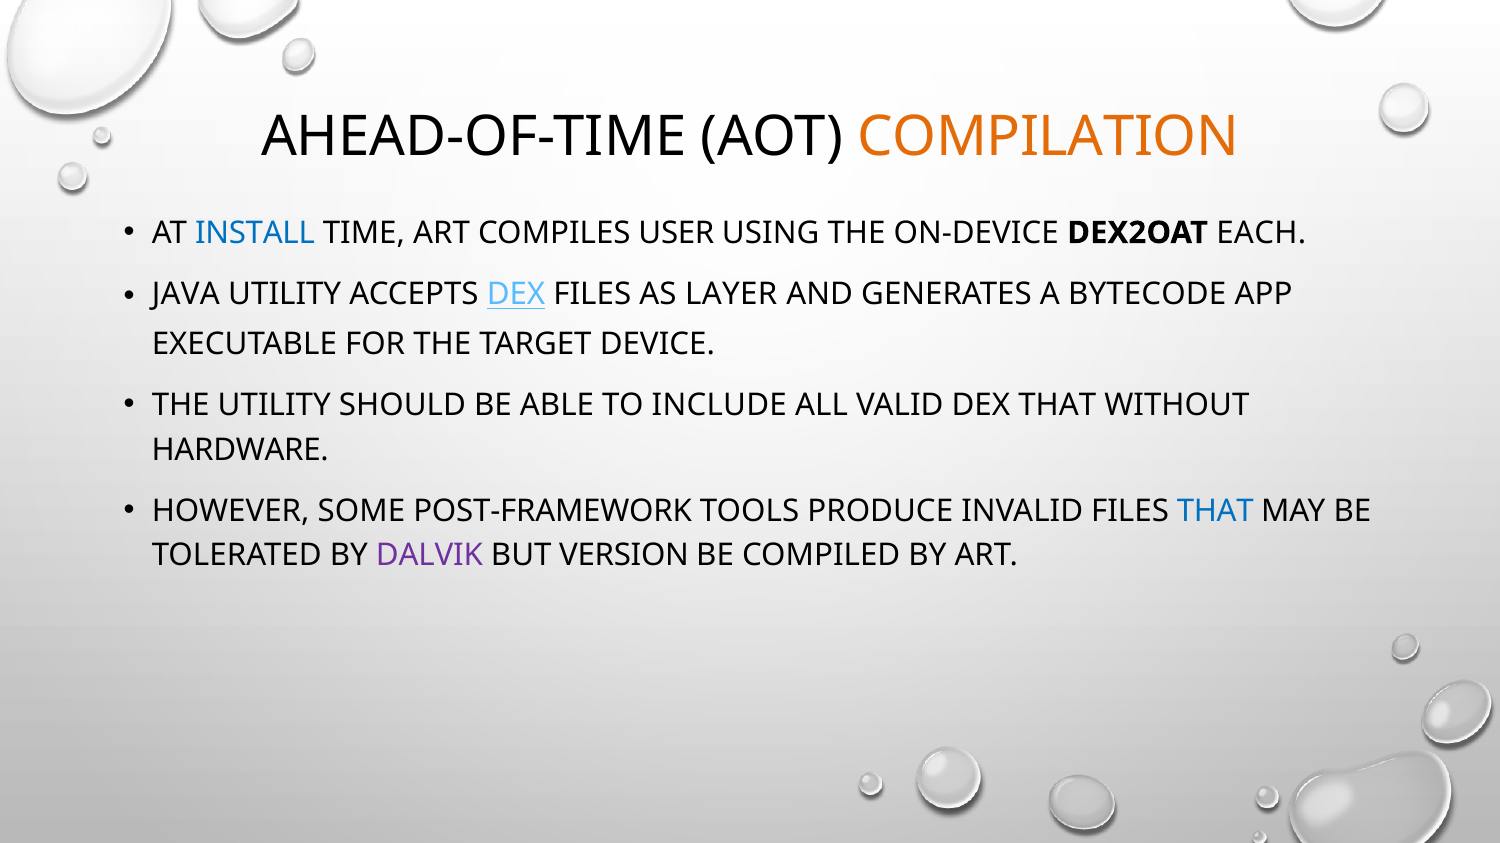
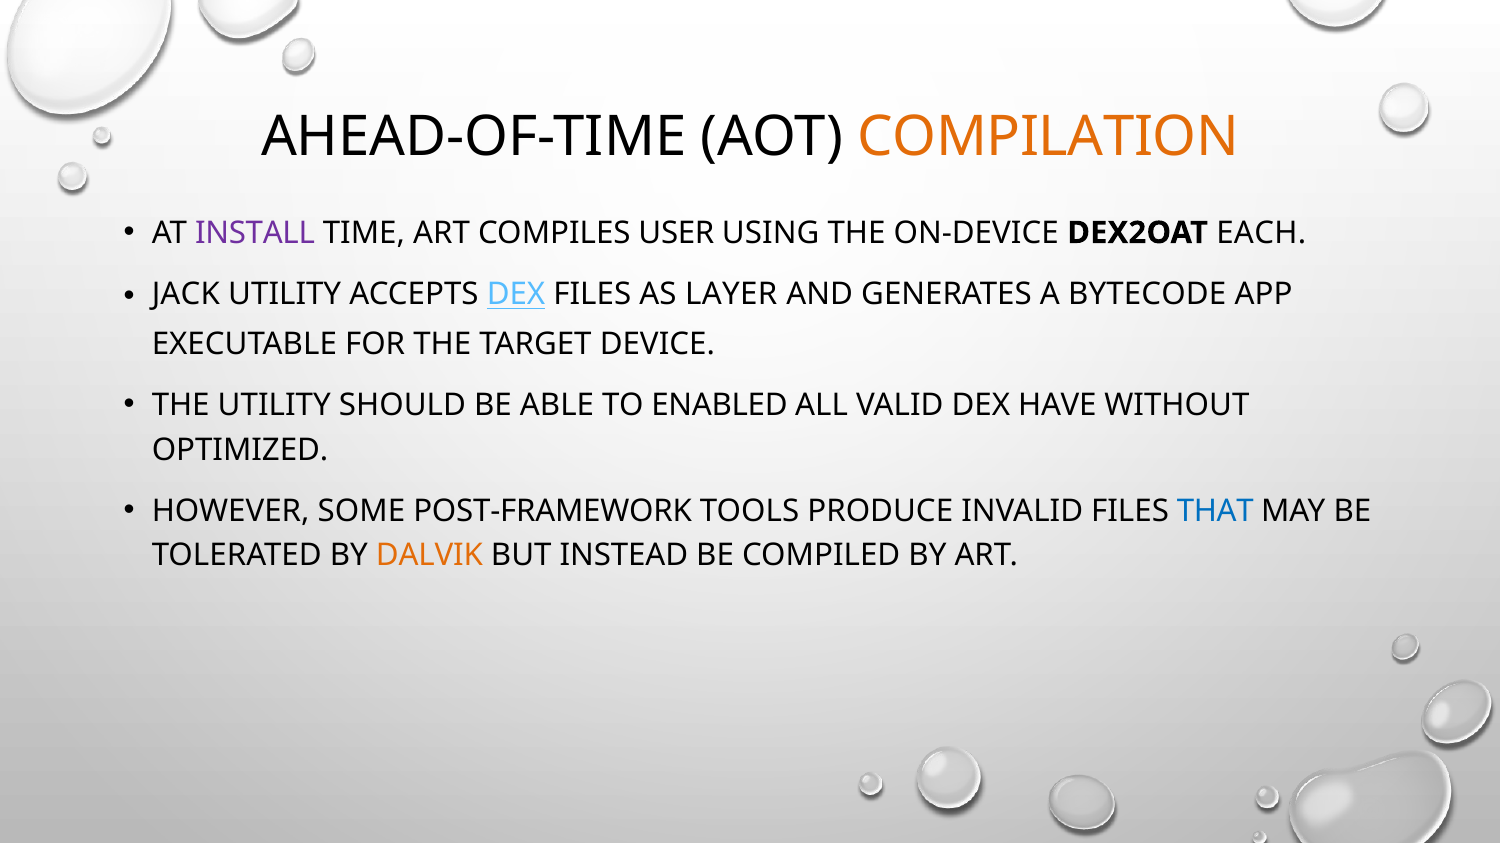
INSTALL colour: blue -> purple (255, 233)
JAVA: JAVA -> JACK (186, 295)
INCLUDE: INCLUDE -> ENABLED (720, 406)
DEX THAT: THAT -> HAVE (1057, 406)
HARDWARE: HARDWARE -> OPTIMIZED (240, 451)
DALVIK colour: purple -> orange (429, 556)
VERSION: VERSION -> INSTEAD (624, 556)
